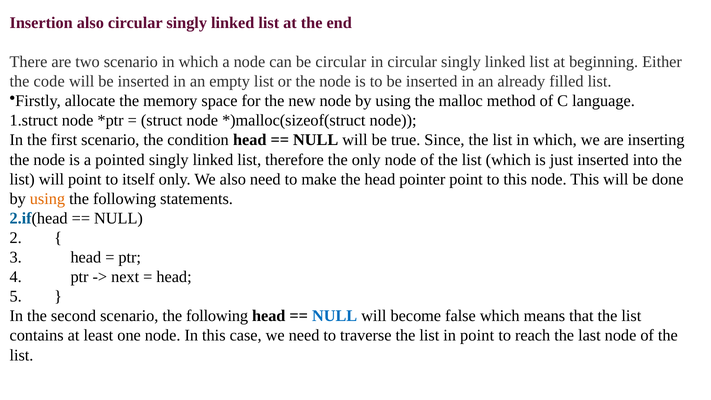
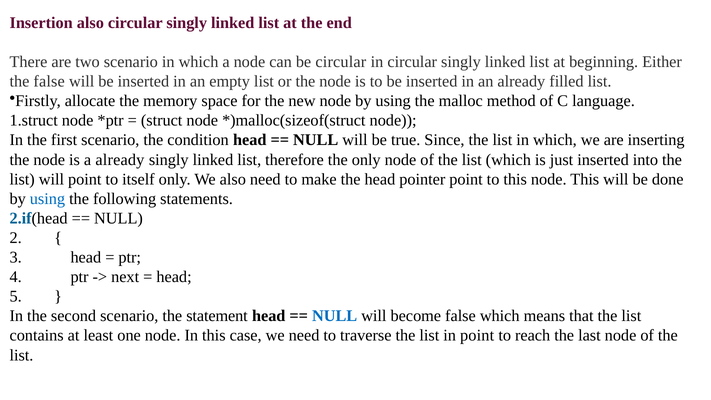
the code: code -> false (49, 81)
a pointed: pointed -> already (120, 160)
using colour: orange -> blue (47, 199)
scenario the following: following -> statement (217, 316)
